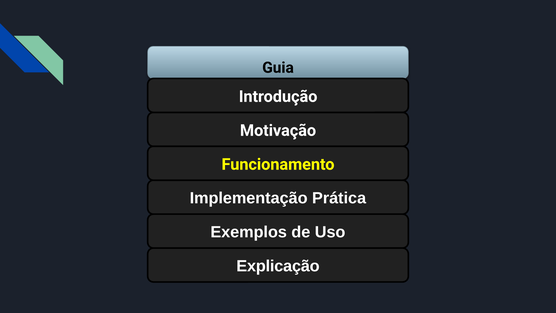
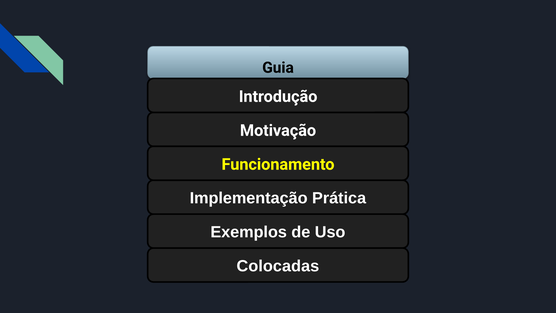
Explicação: Explicação -> Colocadas (278, 266)
